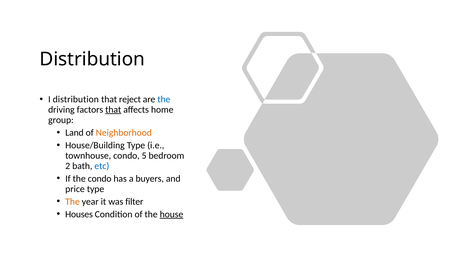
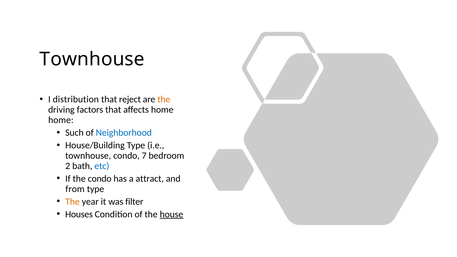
Distribution: Distribution -> Townhouse (92, 59)
the colour: blue -> orange (164, 99)
that underline: present -> none (113, 110)
group: group -> home (61, 120)
Land: Land -> Such (74, 133)
Neighborhood colour: orange -> blue (124, 133)
5: 5 -> 7 (144, 156)
buyers: buyers -> attract (150, 179)
price: price -> from (75, 189)
